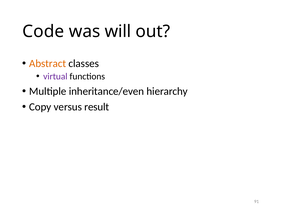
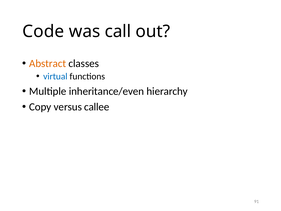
will: will -> call (118, 31)
virtual colour: purple -> blue (55, 76)
result: result -> callee (97, 107)
